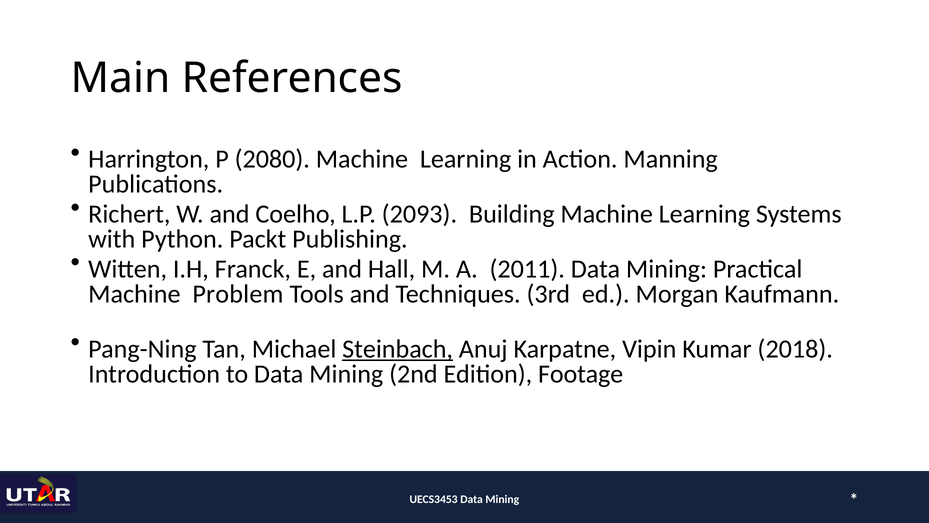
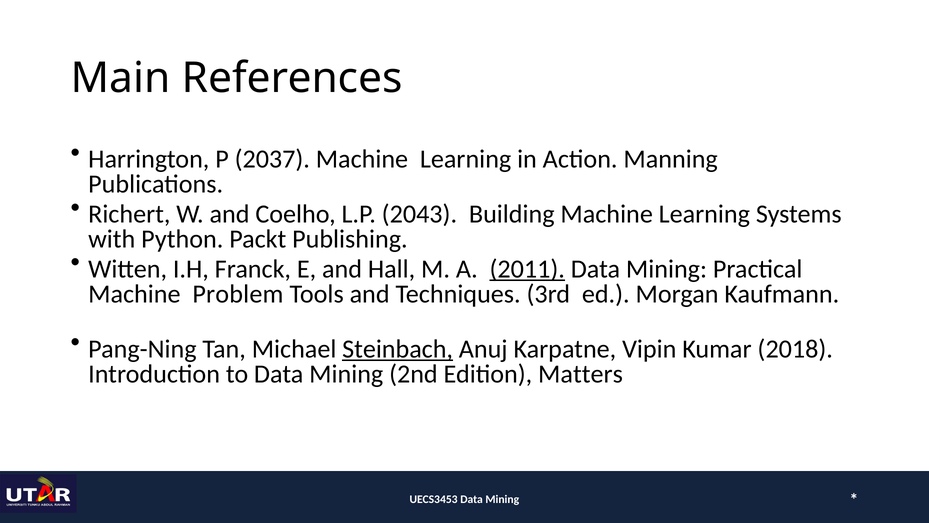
2080: 2080 -> 2037 (272, 159)
2093: 2093 -> 2043 (419, 214)
2011 underline: none -> present (527, 269)
Footage: Footage -> Matters (581, 374)
